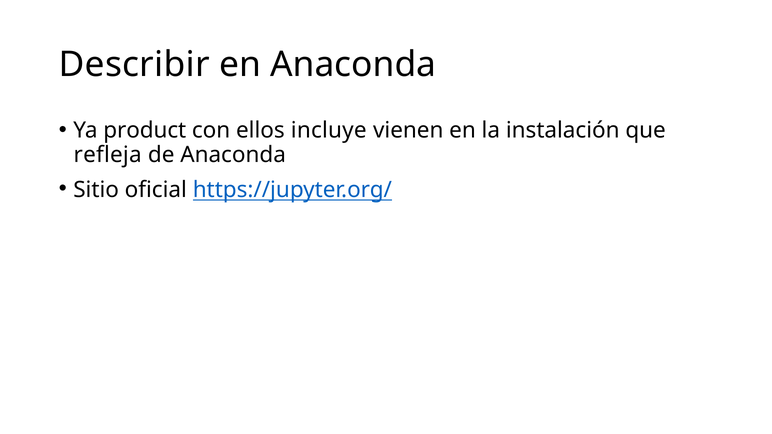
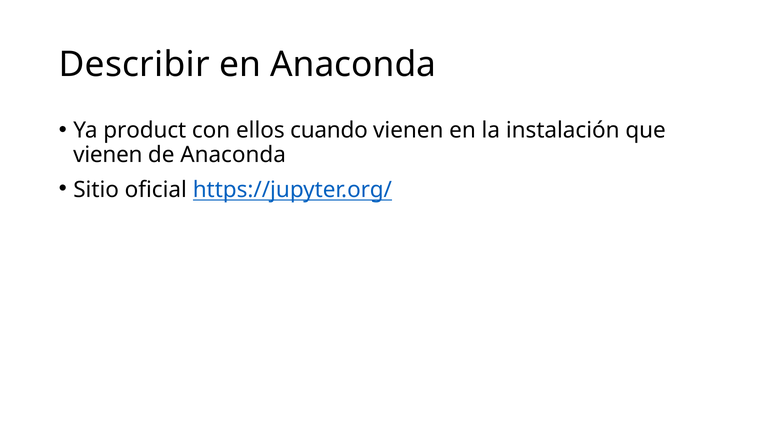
incluye: incluye -> cuando (329, 131)
refleja: refleja -> vienen (108, 155)
